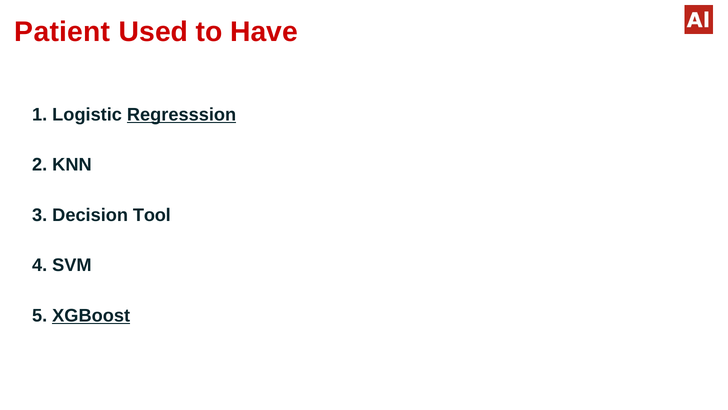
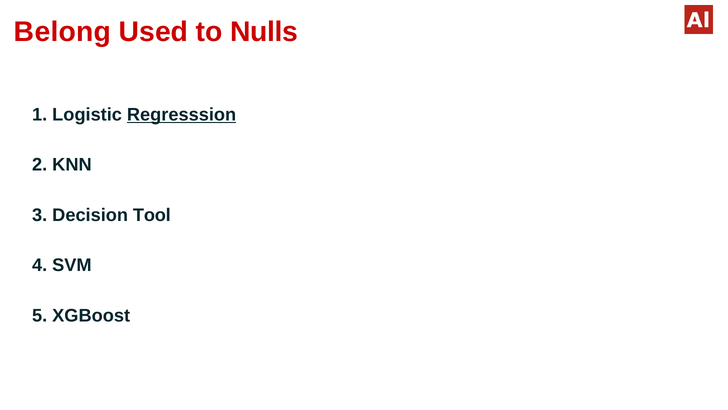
Patient: Patient -> Belong (62, 32)
Have: Have -> Nulls (264, 32)
XGBoost underline: present -> none (91, 315)
